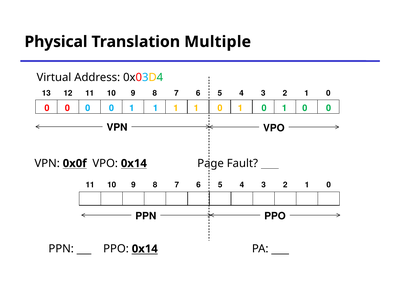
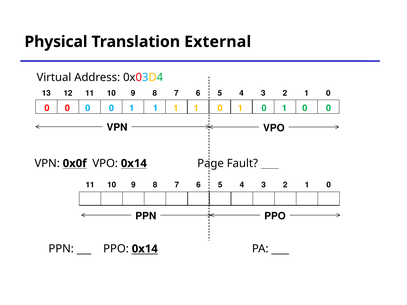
Multiple: Multiple -> External (218, 42)
